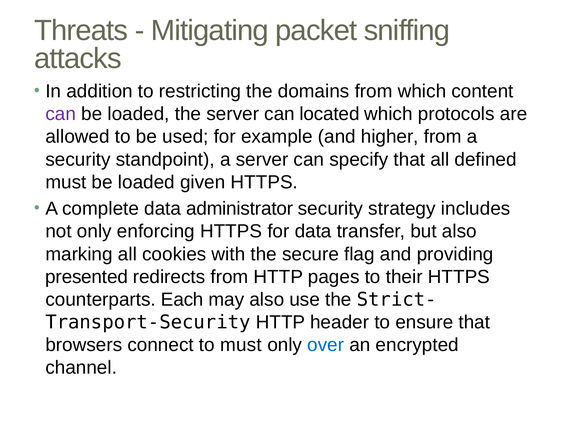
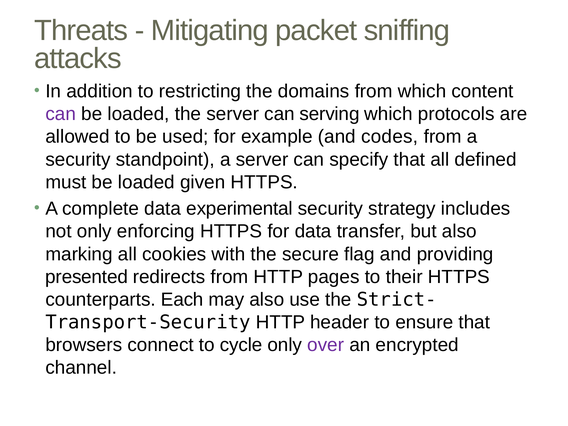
located: located -> serving (330, 114)
higher: higher -> codes (390, 137)
administrator: administrator -> experimental (240, 209)
to must: must -> cycle (241, 345)
over colour: blue -> purple (326, 345)
